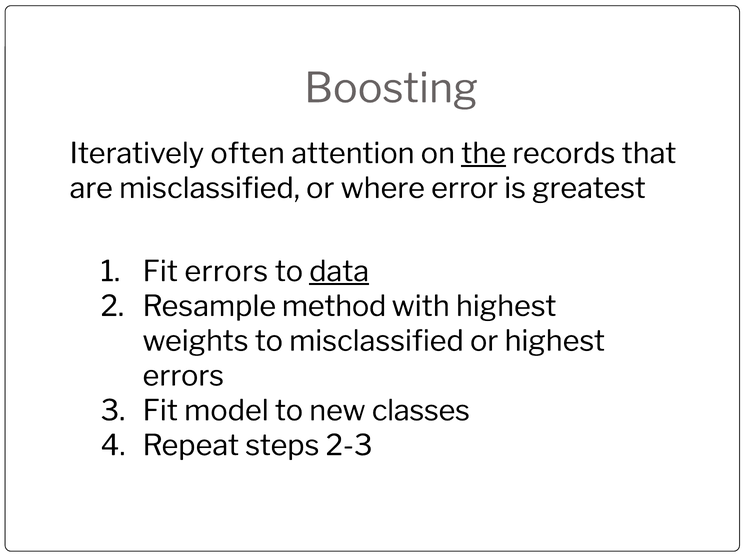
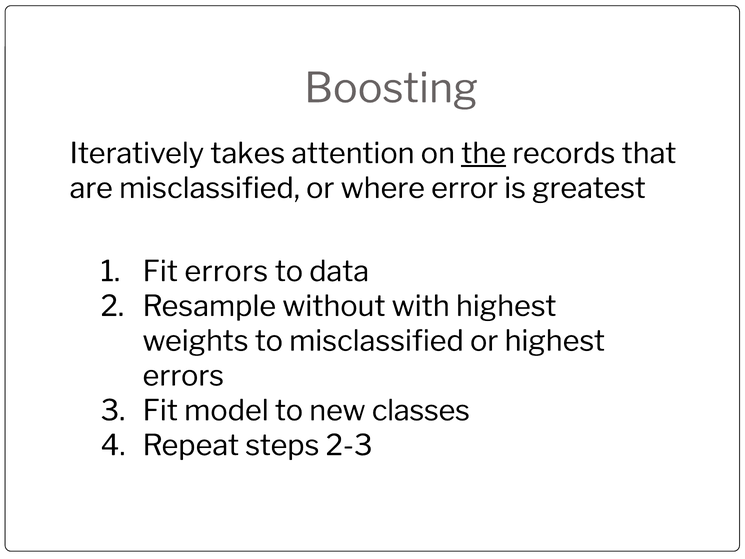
often: often -> takes (248, 154)
data underline: present -> none (339, 271)
method: method -> without (334, 306)
